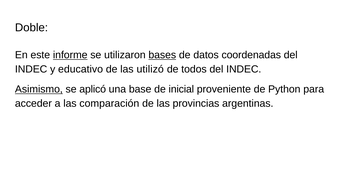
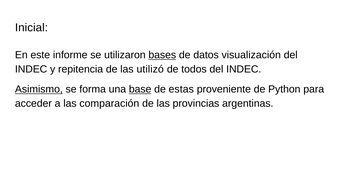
Doble: Doble -> Inicial (31, 28)
informe underline: present -> none (70, 55)
coordenadas: coordenadas -> visualización (251, 55)
educativo: educativo -> repitencia (81, 69)
aplicó: aplicó -> forma (93, 89)
base underline: none -> present (140, 89)
inicial: inicial -> estas (181, 89)
